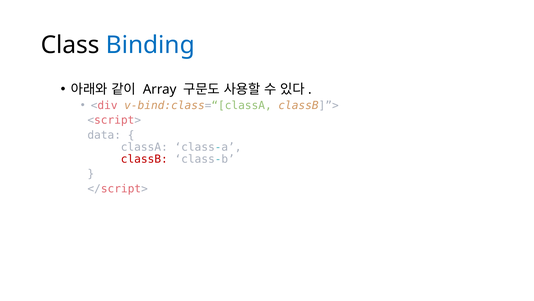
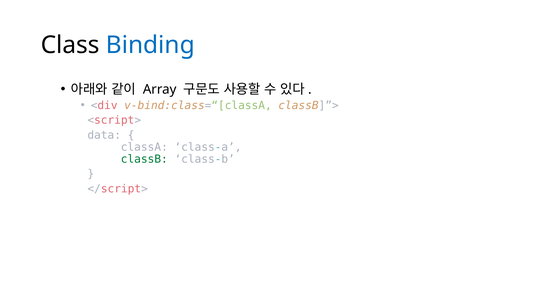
classB colour: red -> green (144, 159)
